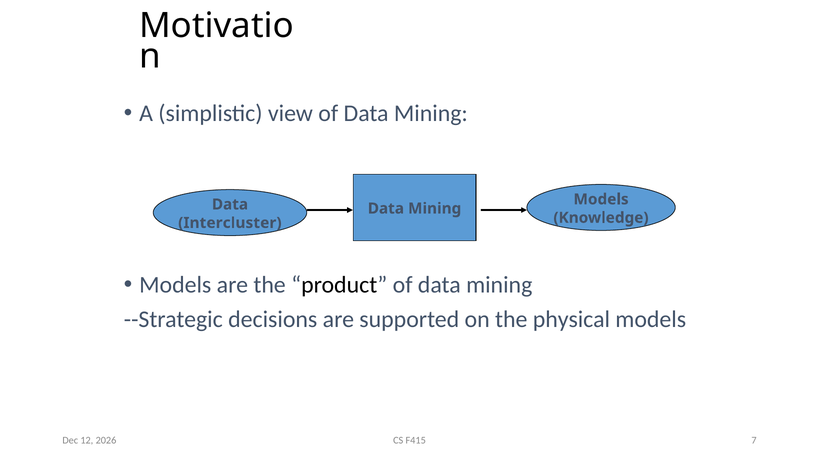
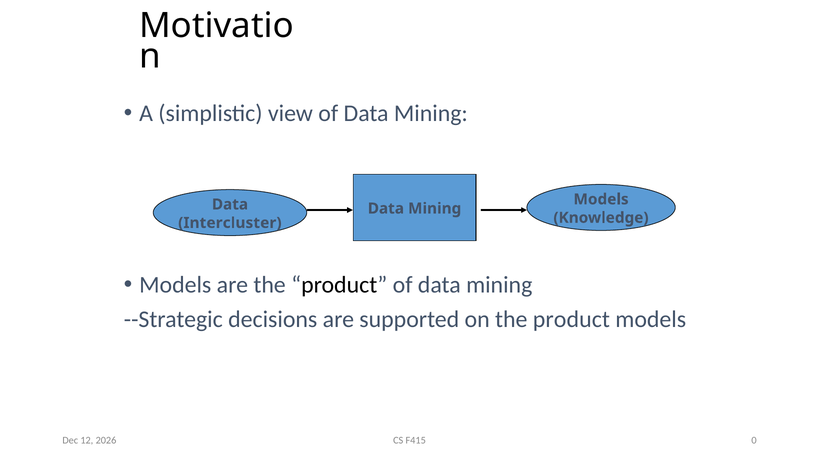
on the physical: physical -> product (571, 319)
7: 7 -> 0 (754, 440)
